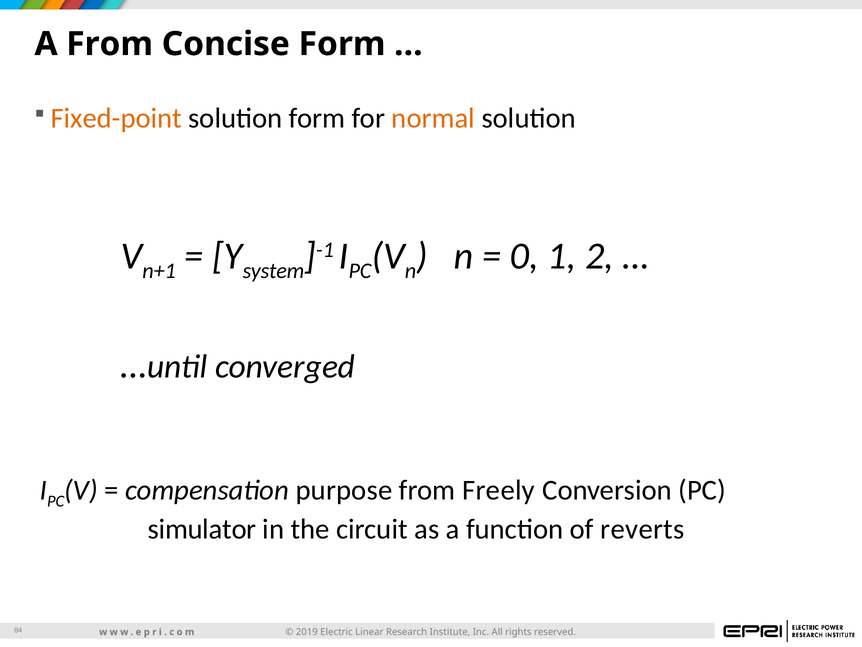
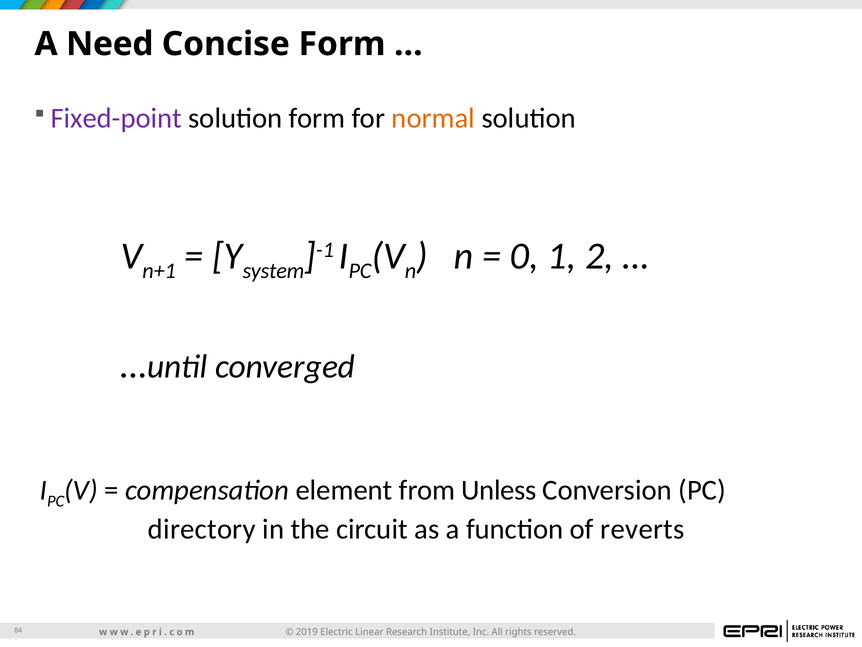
A From: From -> Need (110, 44)
Fixed-point colour: orange -> purple (116, 118)
purpose: purpose -> element (344, 490)
Freely: Freely -> Unless (499, 490)
simulator: simulator -> directory (202, 529)
